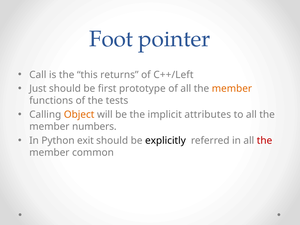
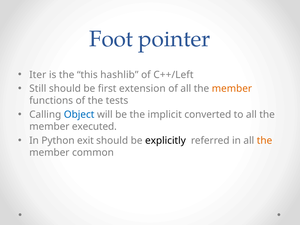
Call: Call -> Iter (38, 75)
returns: returns -> hashlib (119, 75)
Just: Just -> Still (38, 89)
prototype: prototype -> extension (142, 89)
Object colour: orange -> blue (79, 115)
attributes: attributes -> converted (208, 115)
numbers: numbers -> executed (94, 127)
the colour: red -> orange (265, 141)
